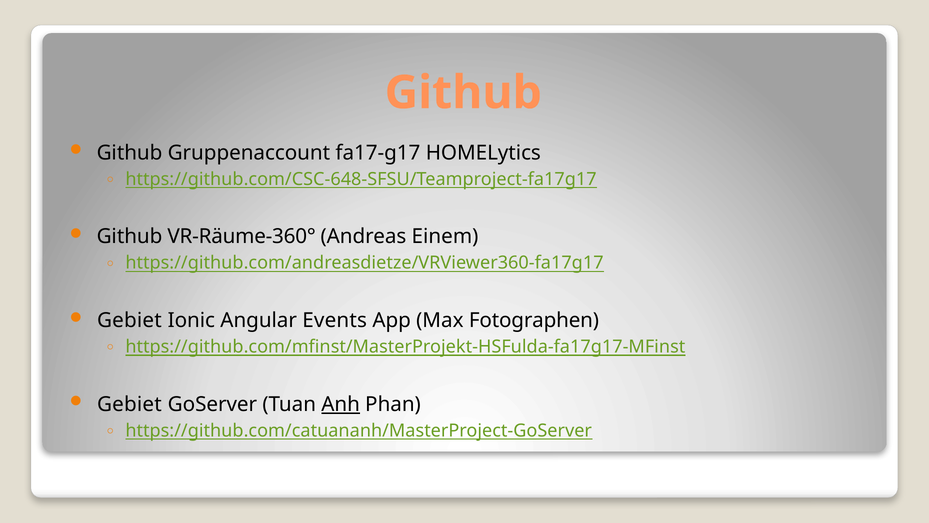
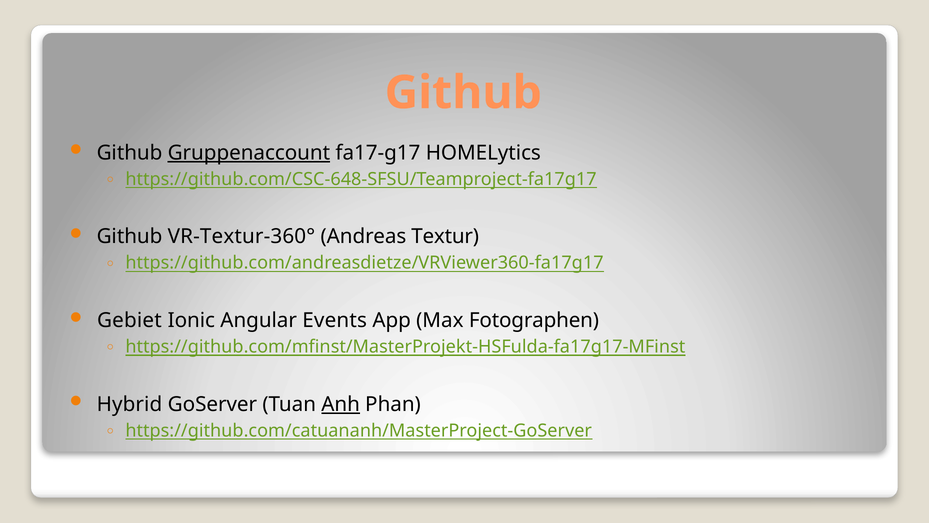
Gruppenaccount underline: none -> present (249, 153)
VR-Räume-360°: VR-Räume-360° -> VR-Textur-360° (241, 236)
Einem: Einem -> Textur (445, 236)
Gebiet: Gebiet -> Hybrid (129, 404)
